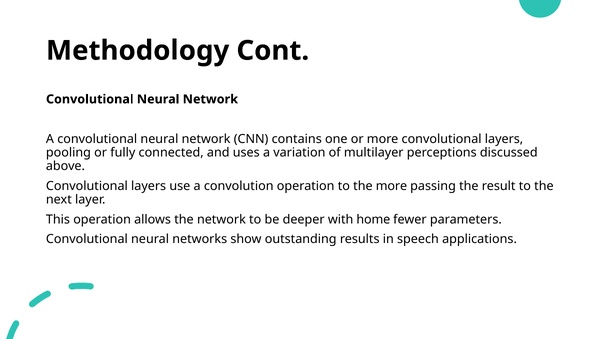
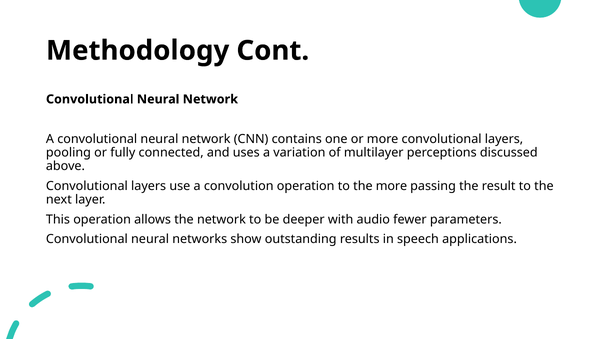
home: home -> audio (373, 220)
